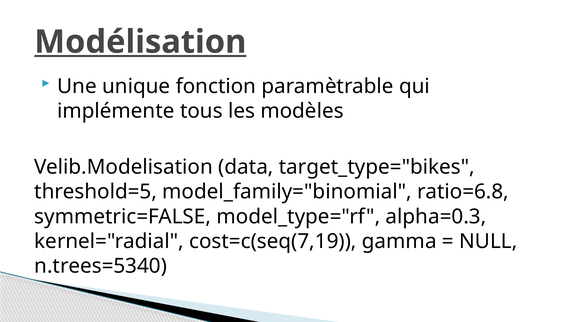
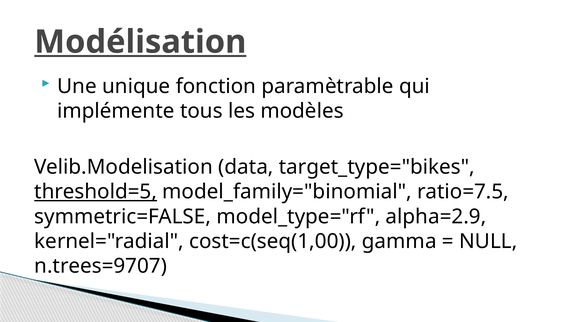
threshold=5 underline: none -> present (96, 192)
ratio=6.8: ratio=6.8 -> ratio=7.5 (463, 192)
alpha=0.3: alpha=0.3 -> alpha=2.9 (436, 217)
cost=c(seq(7,19: cost=c(seq(7,19 -> cost=c(seq(1,00 (273, 242)
n.trees=5340: n.trees=5340 -> n.trees=9707 (101, 266)
